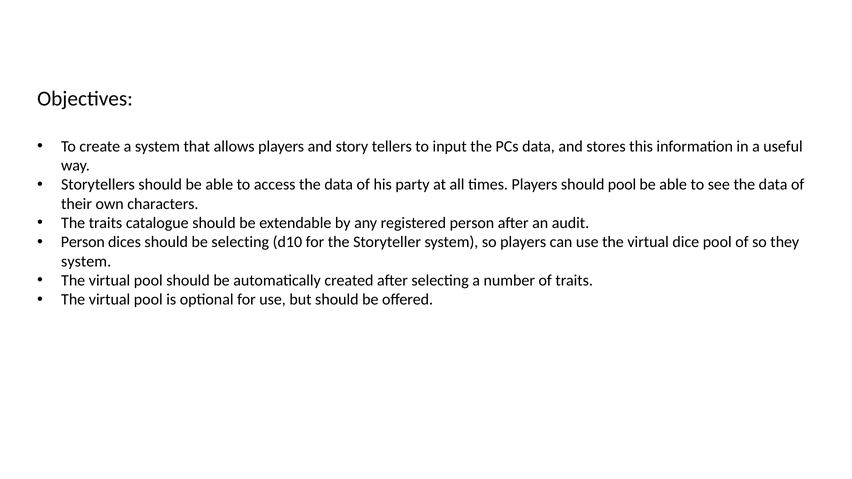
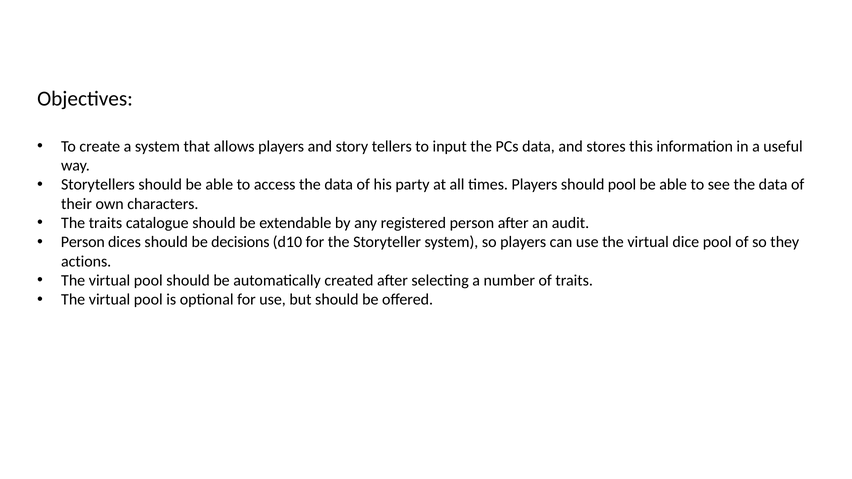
be selecting: selecting -> decisions (240, 242)
system: system -> actions (86, 261)
